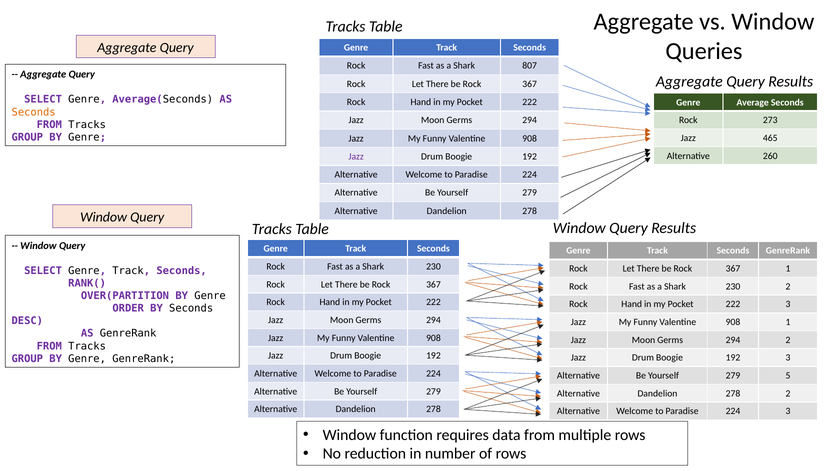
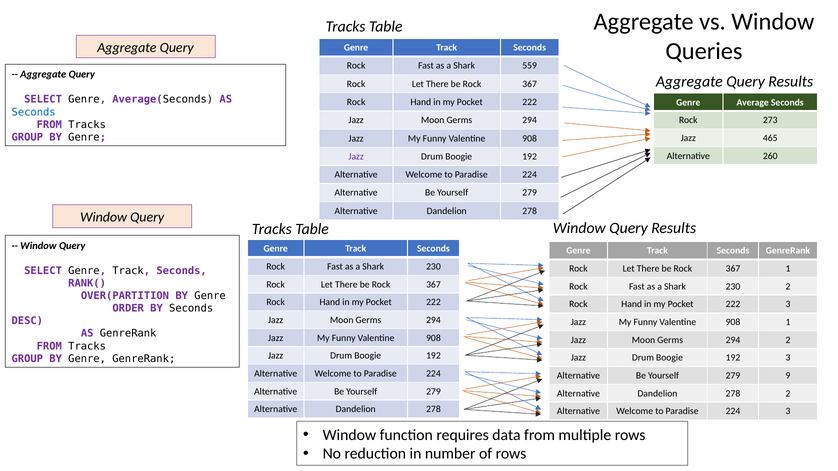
807: 807 -> 559 (530, 66)
Seconds colour: orange -> blue (34, 112)
5: 5 -> 9 (788, 376)
